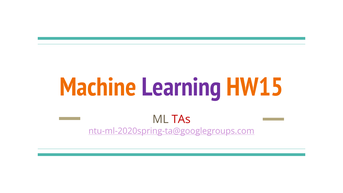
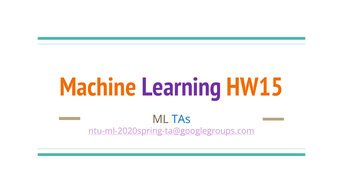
TAs colour: red -> blue (181, 119)
